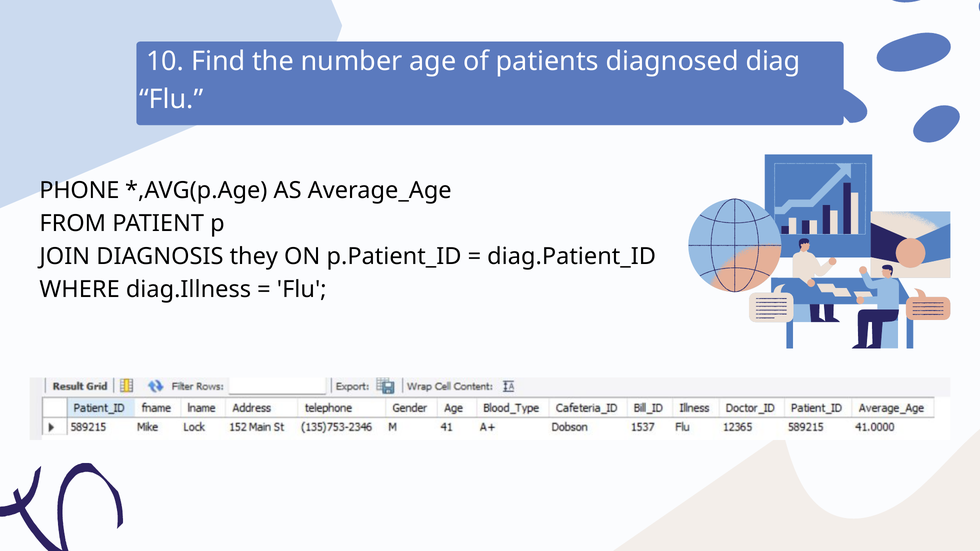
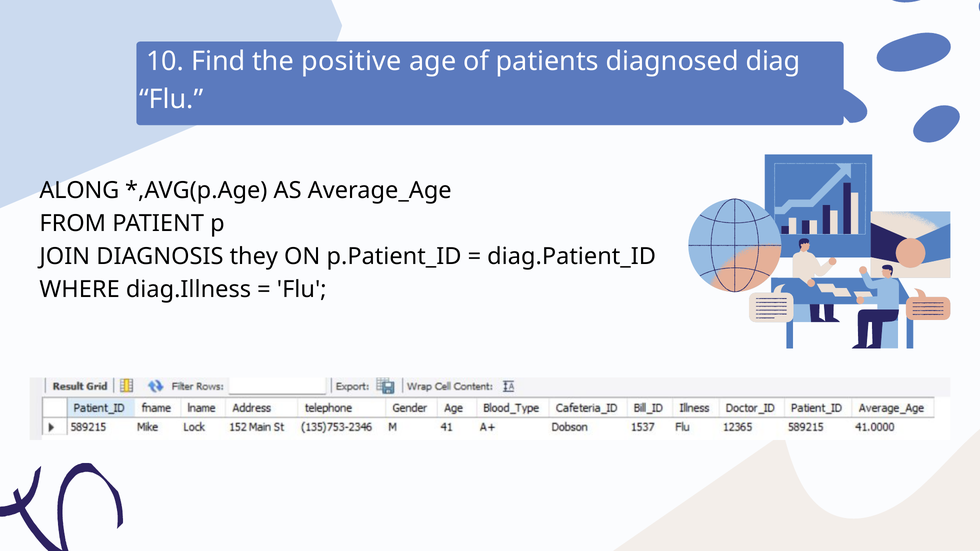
number: number -> positive (351, 61)
PHONE: PHONE -> ALONG (79, 191)
